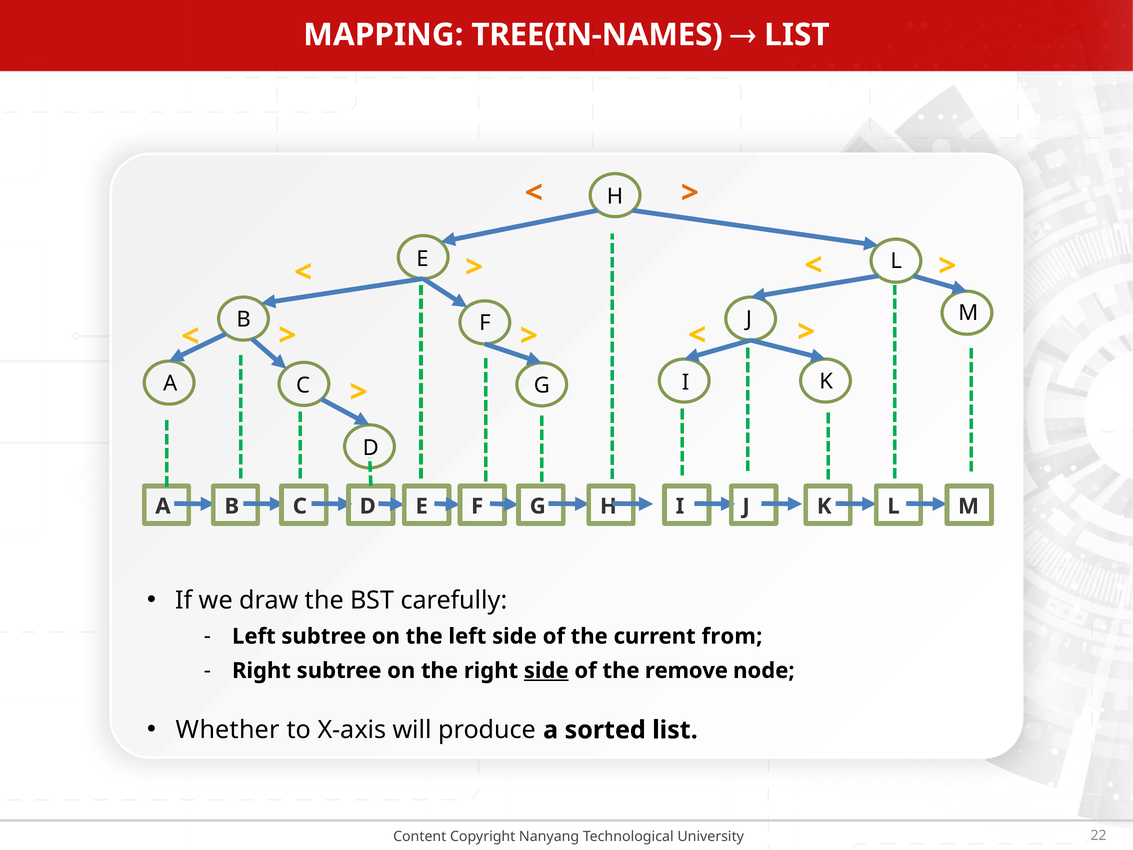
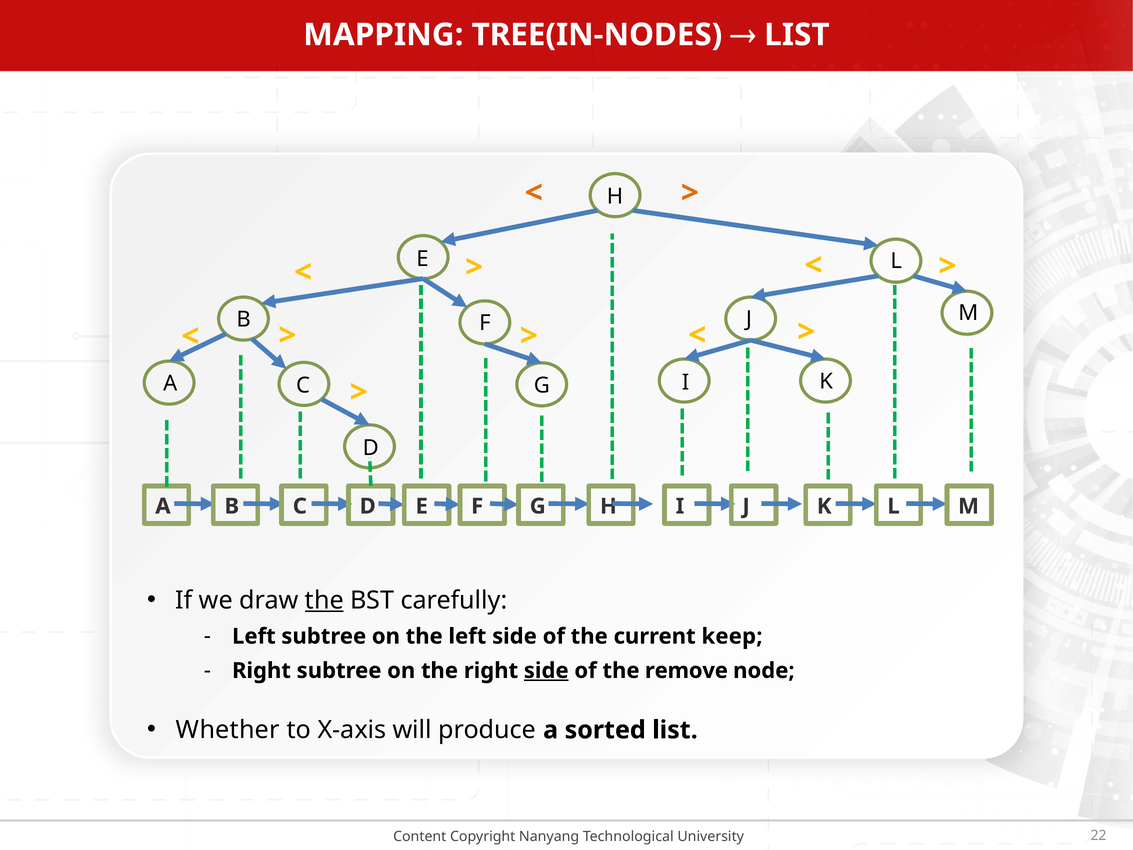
TREE(IN-NAMES: TREE(IN-NAMES -> TREE(IN-NODES (597, 35)
the underline: none -> present (324, 600)
from: from -> keep (732, 636)
